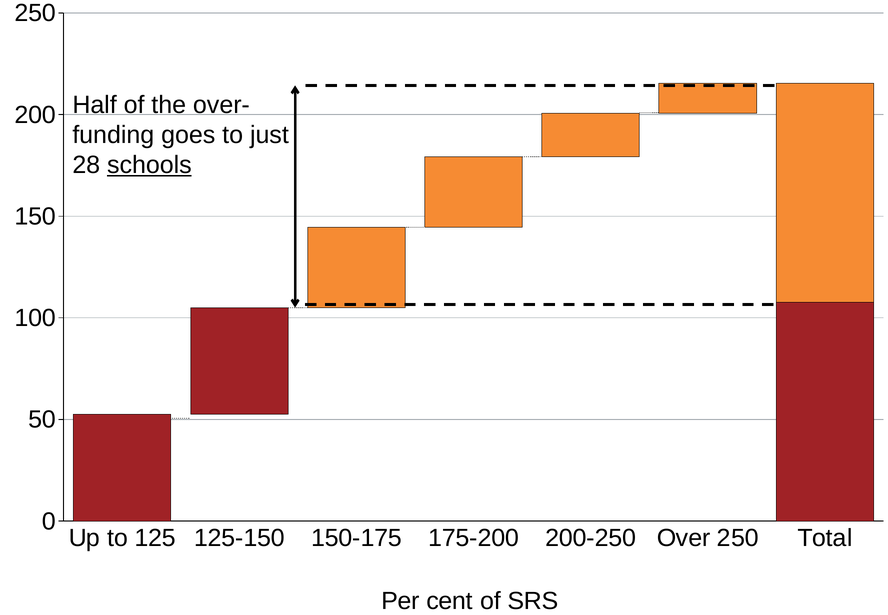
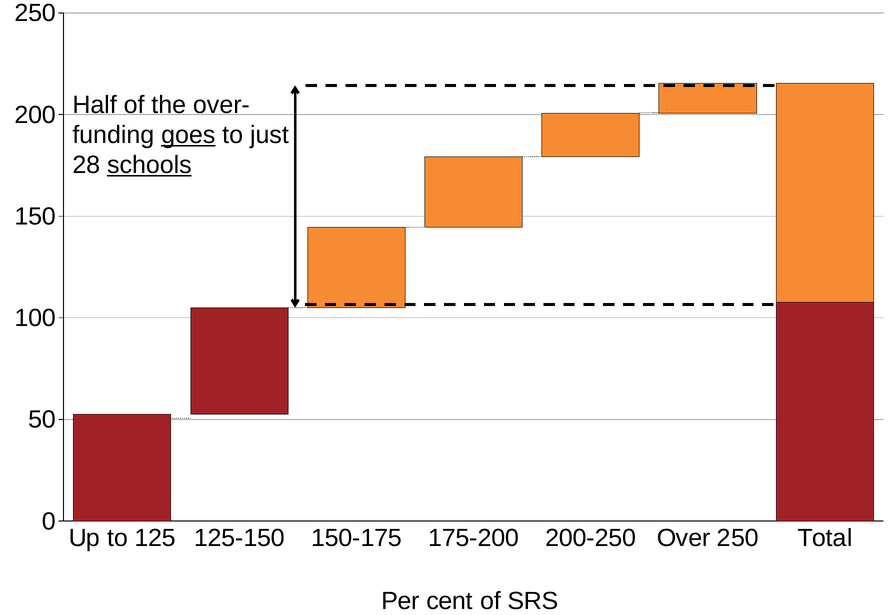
goes underline: none -> present (188, 135)
